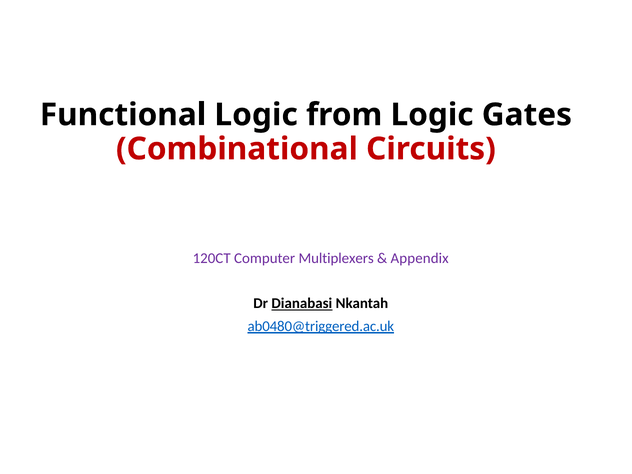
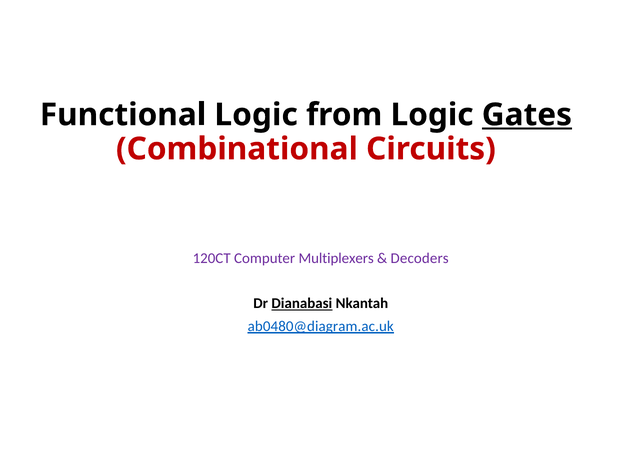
Gates underline: none -> present (527, 115)
Appendix: Appendix -> Decoders (420, 258)
ab0480@triggered.ac.uk: ab0480@triggered.ac.uk -> ab0480@diagram.ac.uk (321, 326)
